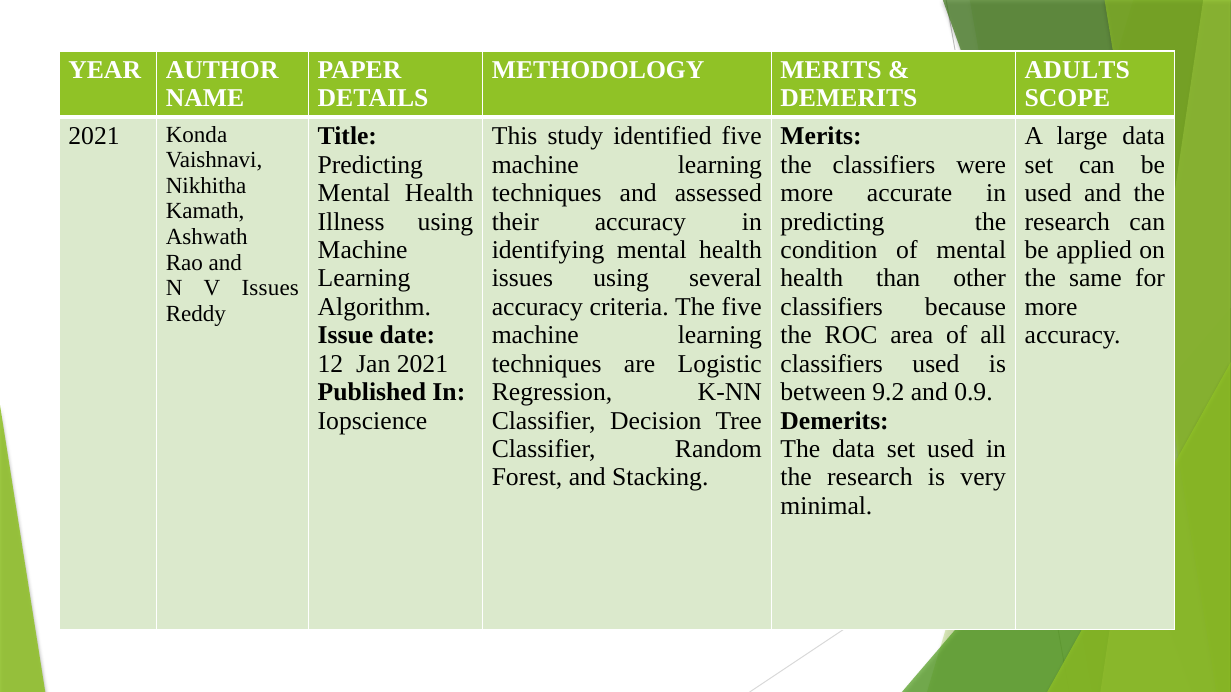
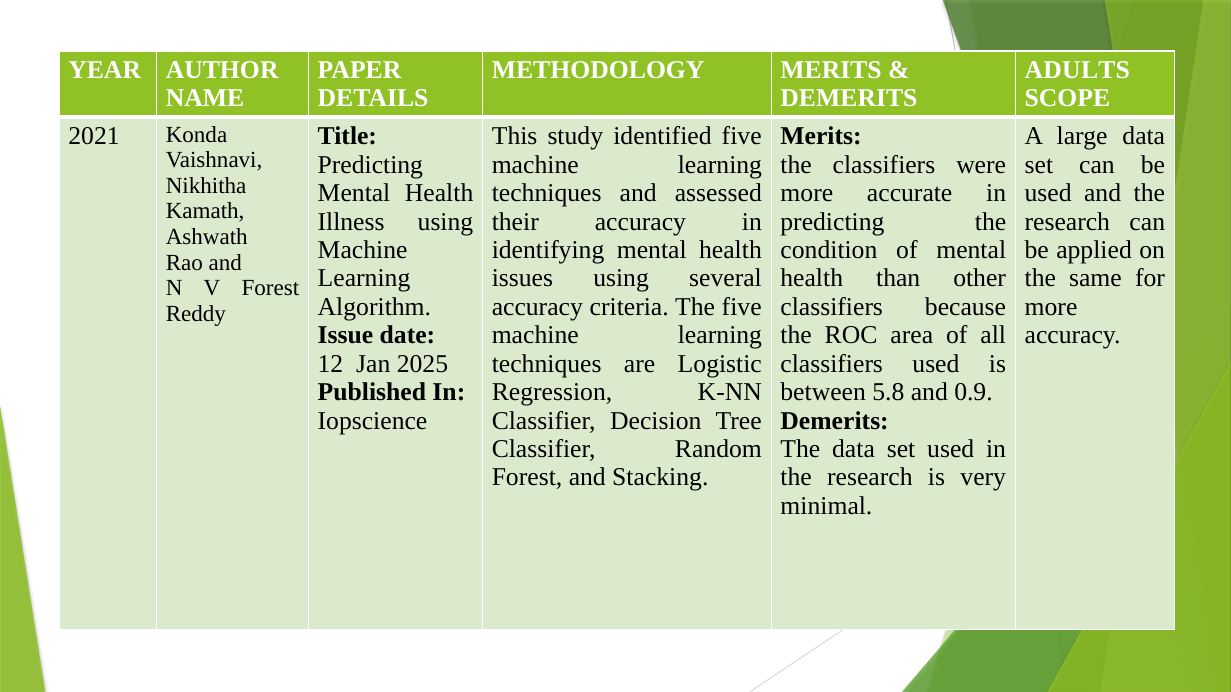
V Issues: Issues -> Forest (270, 288)
Jan 2021: 2021 -> 2025 (422, 364)
9.2: 9.2 -> 5.8 (888, 392)
